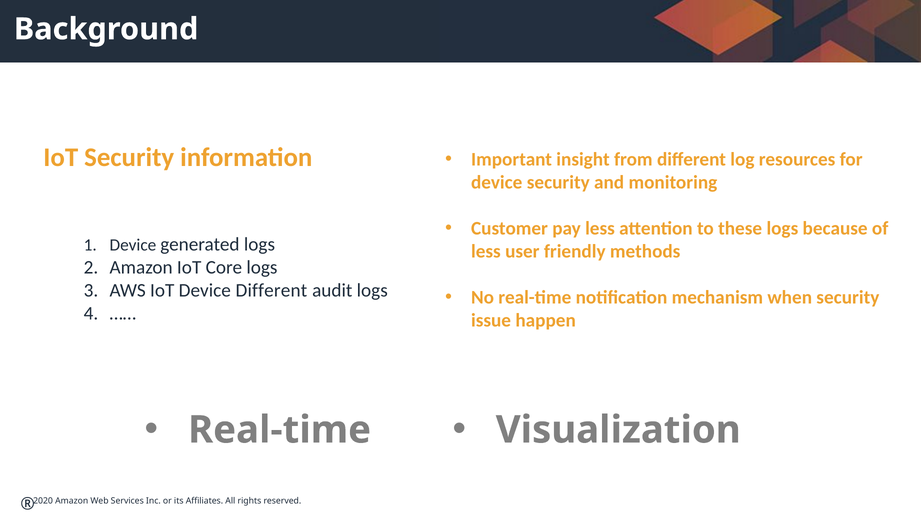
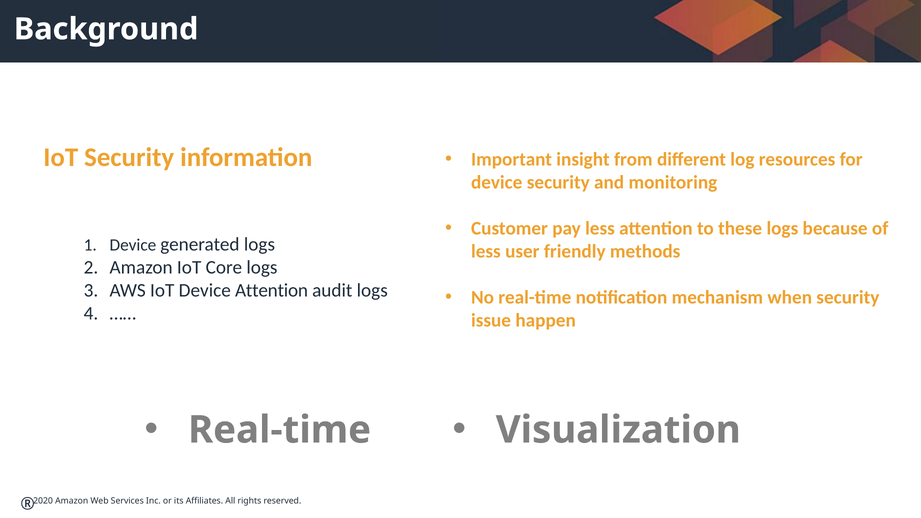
Device Different: Different -> Attention (272, 291)
